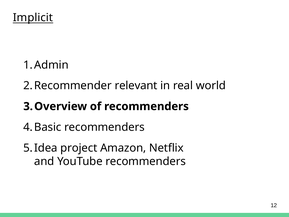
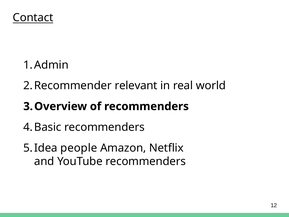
Implicit: Implicit -> Contact (33, 18)
project: project -> people (79, 148)
